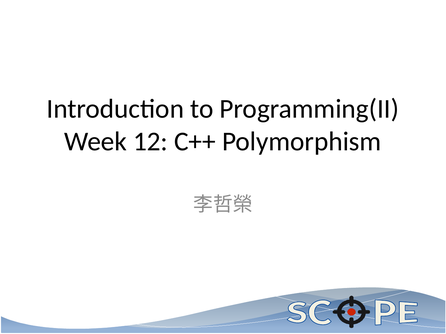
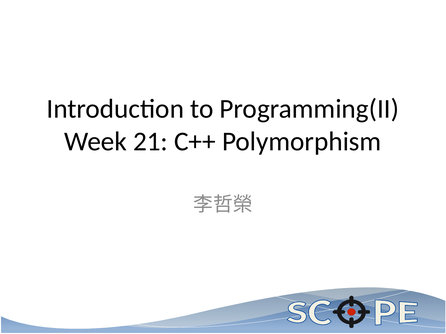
12: 12 -> 21 (150, 142)
